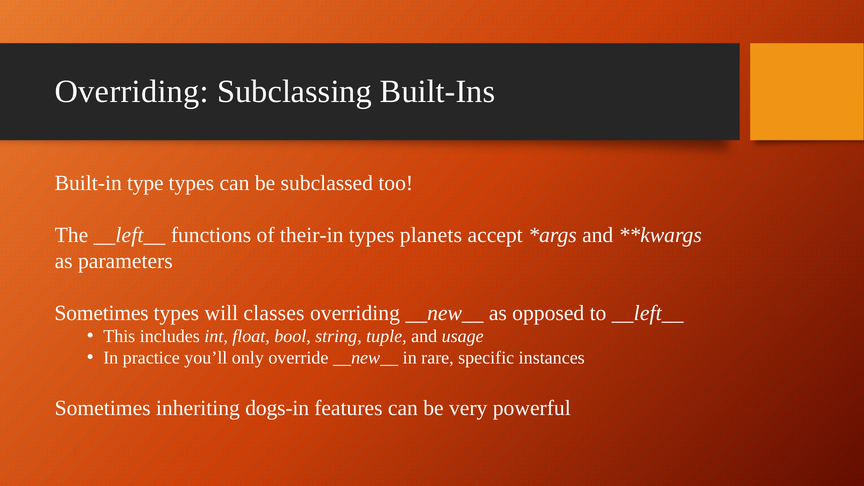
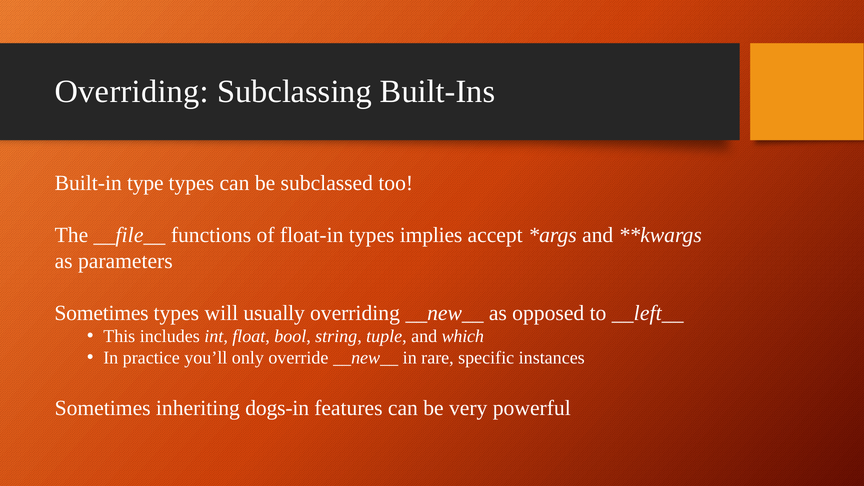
The __left__: __left__ -> __file__ (129, 235)
their-in: their-in -> float-in (312, 235)
planets: planets -> implies (431, 235)
classes: classes -> usually (274, 313)
usage: usage -> which (463, 336)
